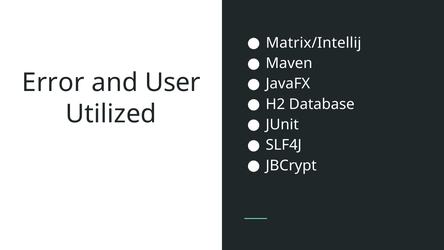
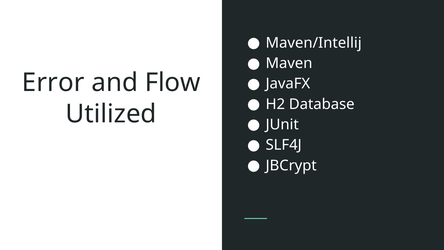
Matrix/Intellij: Matrix/Intellij -> Maven/Intellij (314, 43)
User: User -> Flow (173, 83)
